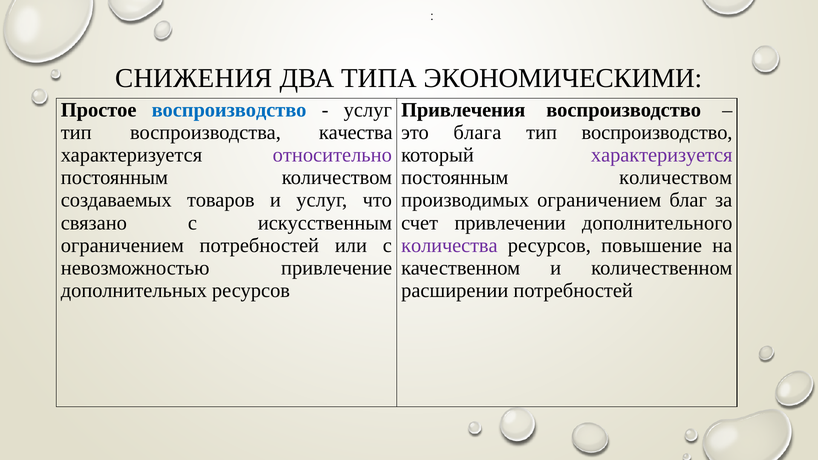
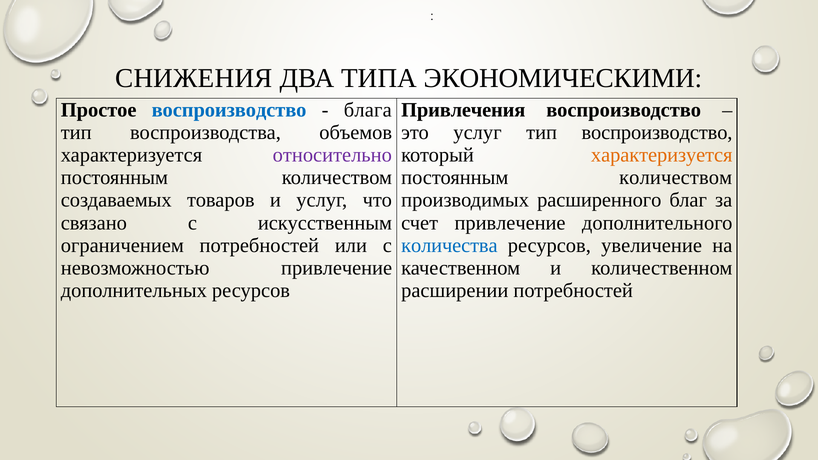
услуг: услуг -> блага (368, 110)
качества: качества -> объемов (356, 132)
это блага: блага -> услуг (478, 132)
характеризуется colour: purple -> orange (662, 155)
производимых ограничением: ограничением -> расширенного (599, 200)
счет привлечении: привлечении -> привлечение (510, 223)
количества colour: purple -> blue (449, 245)
повышение: повышение -> увеличение (652, 245)
